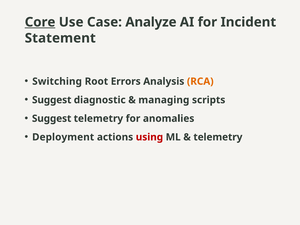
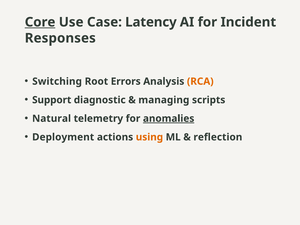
Analyze: Analyze -> Latency (151, 22)
Statement: Statement -> Responses (60, 38)
Suggest: Suggest -> Support (52, 100)
Suggest: Suggest -> Natural (52, 119)
anomalies underline: none -> present (169, 119)
using colour: red -> orange (149, 137)
telemetry: telemetry -> reflection (218, 137)
